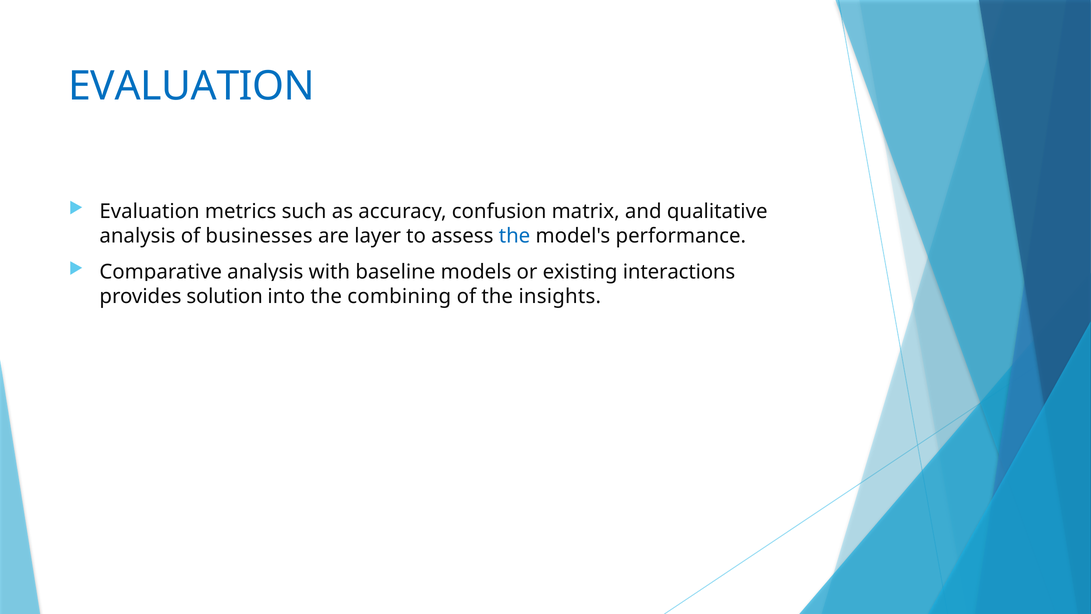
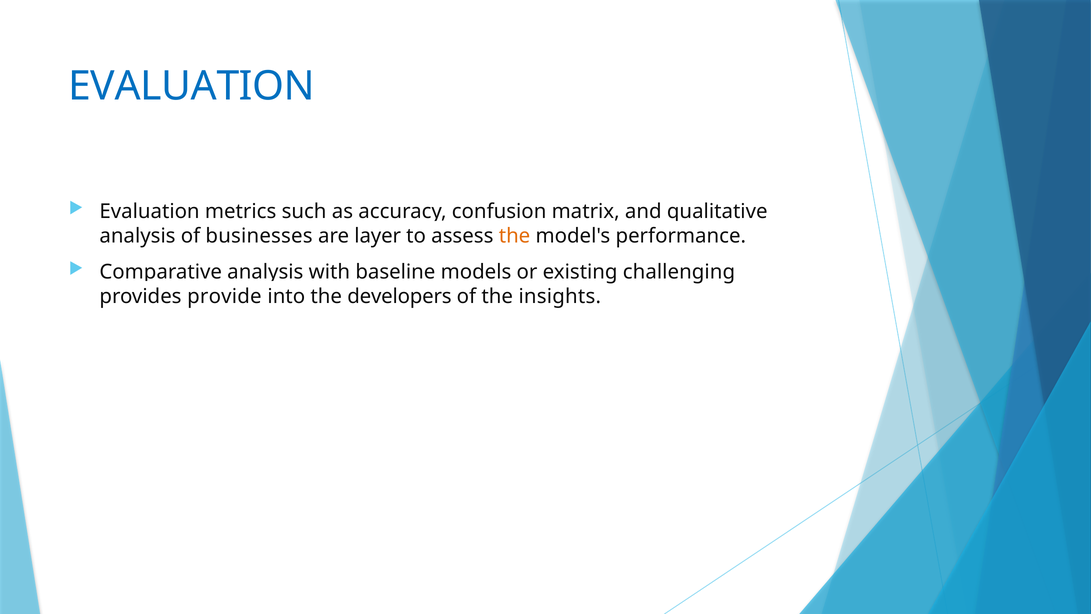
the colour: blue -> orange (515, 236)
interactions: interactions -> challenging (679, 272)
solution: solution -> provide (224, 296)
combining: combining -> developers (399, 296)
